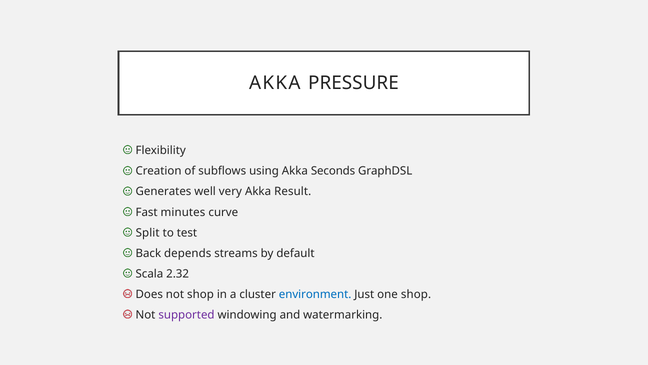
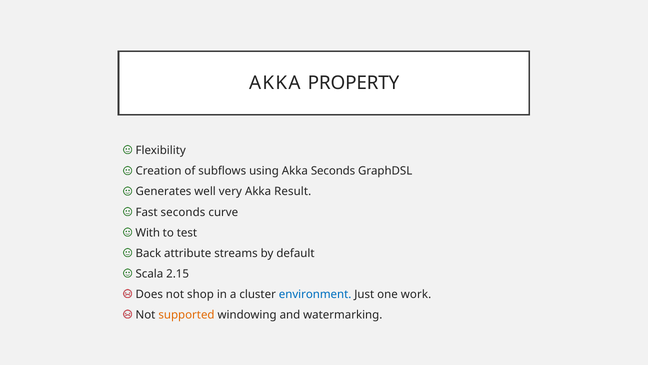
PRESSURE: PRESSURE -> PROPERTY (354, 83)
Fast minutes: minutes -> seconds (183, 212)
Split: Split -> With (148, 232)
depends: depends -> attribute (188, 253)
2.32: 2.32 -> 2.15 (178, 274)
one shop: shop -> work (416, 294)
supported colour: purple -> orange (186, 315)
